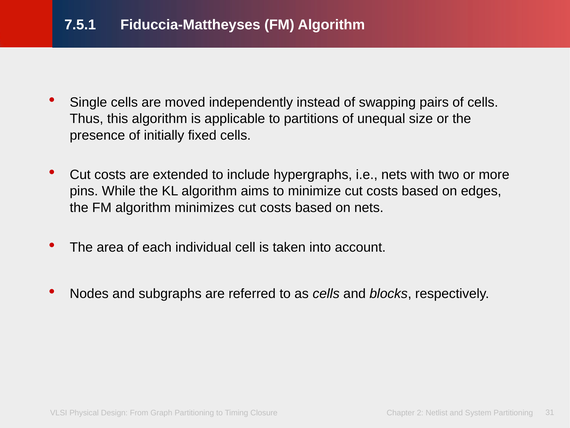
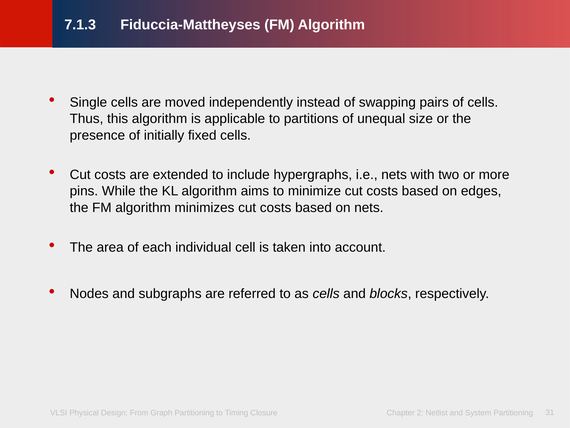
7.5.1: 7.5.1 -> 7.1.3 (80, 25)
